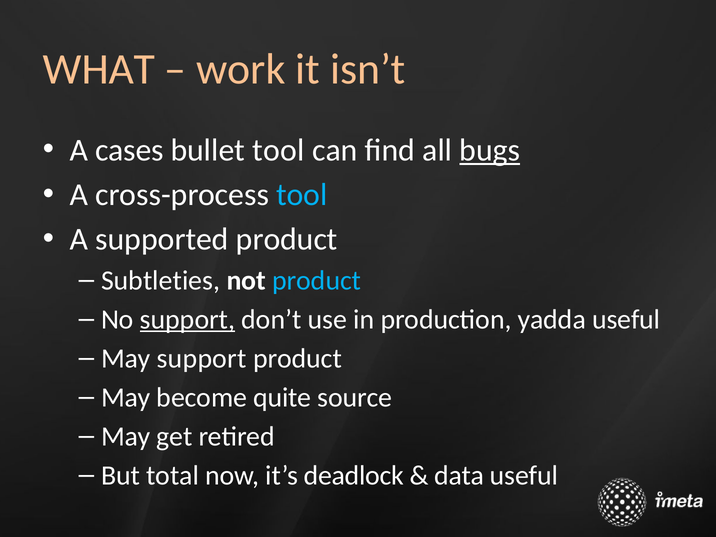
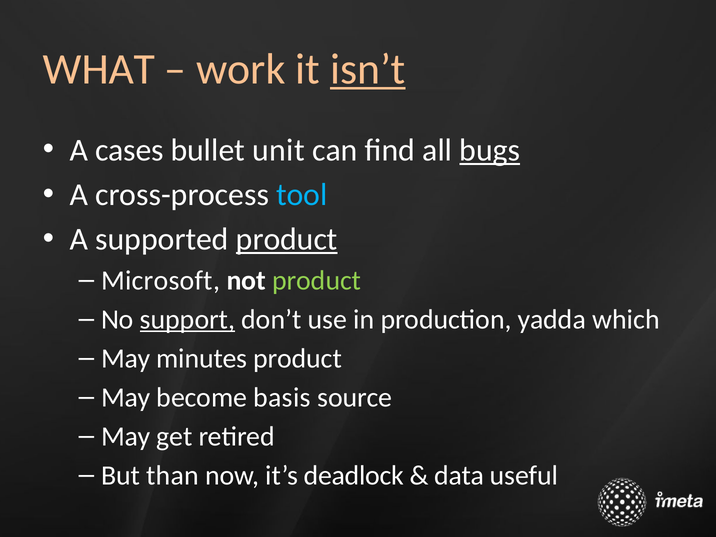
isn’t underline: none -> present (368, 69)
bullet tool: tool -> unit (279, 150)
product underline: none -> present (287, 239)
Subtleties: Subtleties -> Microsoft (160, 280)
product colour: light blue -> light green (317, 280)
yadda useful: useful -> which (626, 319)
May support: support -> minutes (202, 358)
quite: quite -> basis (282, 397)
total: total -> than (173, 475)
